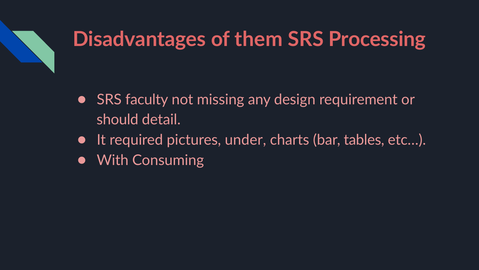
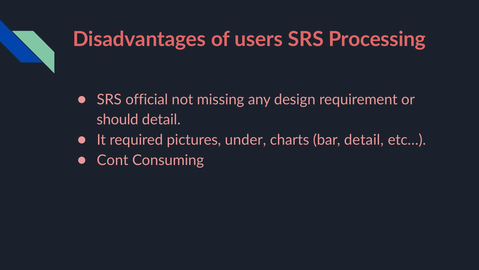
them: them -> users (259, 39)
faculty: faculty -> official (147, 99)
bar tables: tables -> detail (364, 140)
With: With -> Cont (113, 160)
